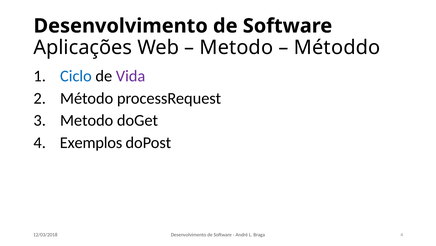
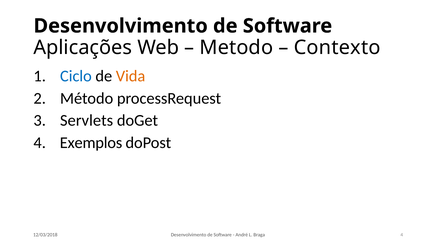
Métoddo: Métoddo -> Contexto (337, 47)
Vida colour: purple -> orange (131, 76)
Metodo: Metodo -> Servlets (87, 120)
